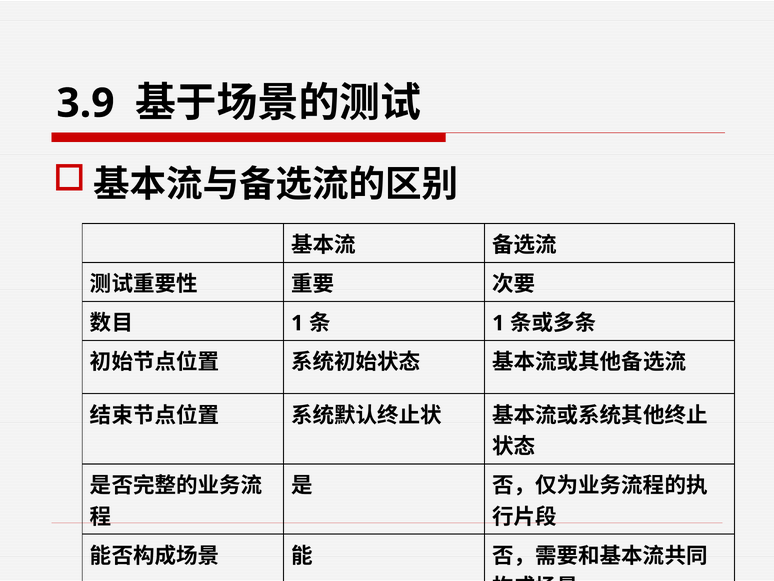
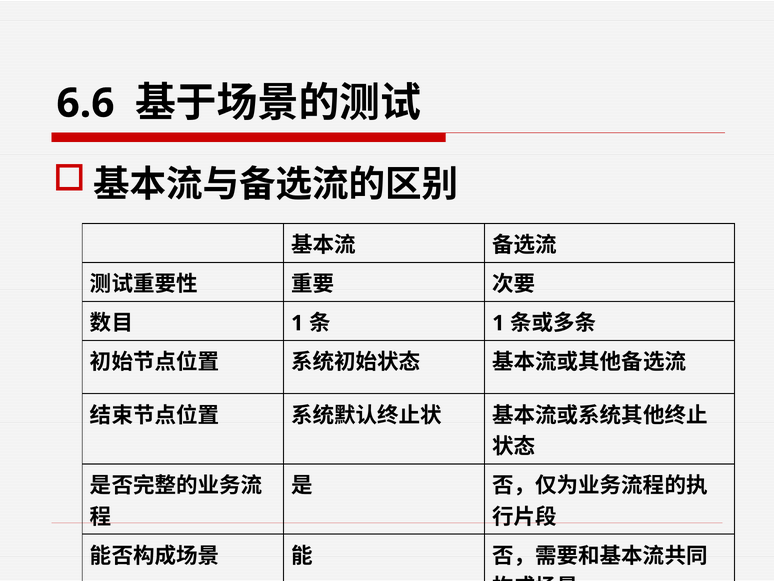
3.9: 3.9 -> 6.6 (85, 103)
